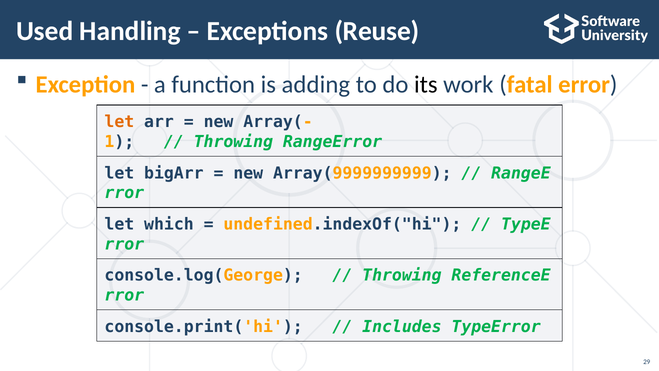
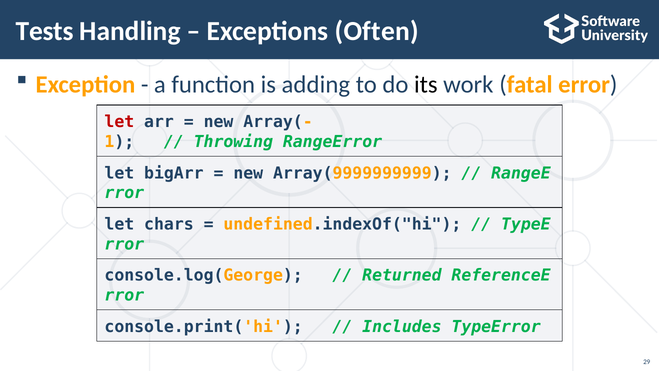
Used: Used -> Tests (45, 31)
Reuse: Reuse -> Often (377, 31)
let colour: orange -> red (119, 122)
which: which -> chars (169, 224)
Throwing: Throwing -> Returned (402, 275)
